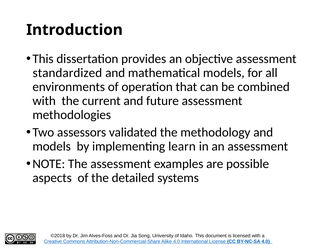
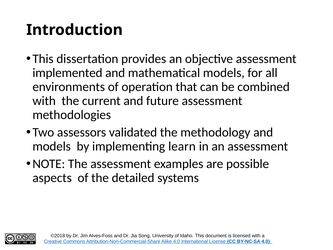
standardized: standardized -> implemented (67, 73)
